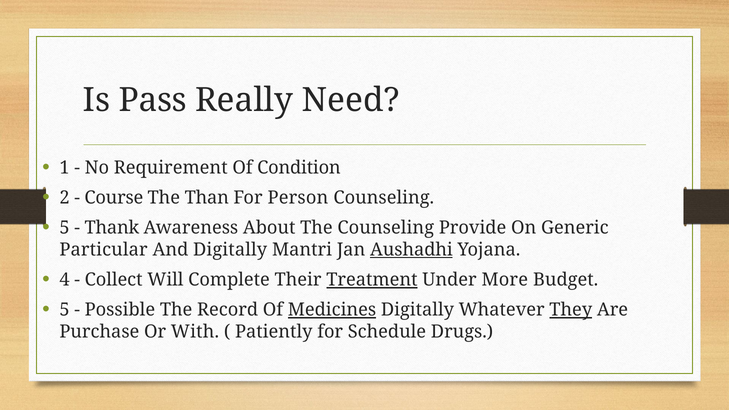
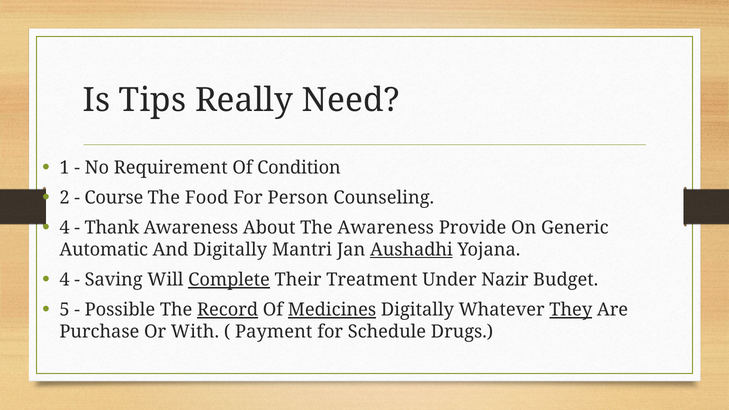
Pass: Pass -> Tips (153, 100)
Than: Than -> Food (207, 198)
5: 5 -> 4 (65, 228)
The Counseling: Counseling -> Awareness (386, 228)
Particular: Particular -> Automatic (104, 250)
Collect: Collect -> Saving (114, 280)
Complete underline: none -> present (229, 280)
Treatment underline: present -> none (372, 280)
More: More -> Nazir (505, 280)
Record underline: none -> present (228, 310)
Patiently: Patiently -> Payment (274, 332)
